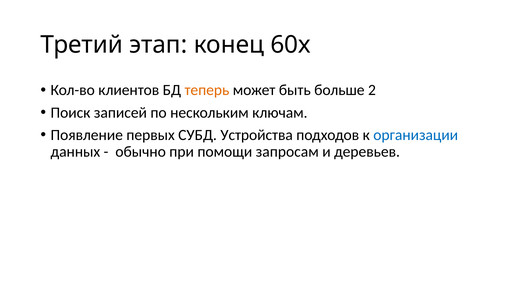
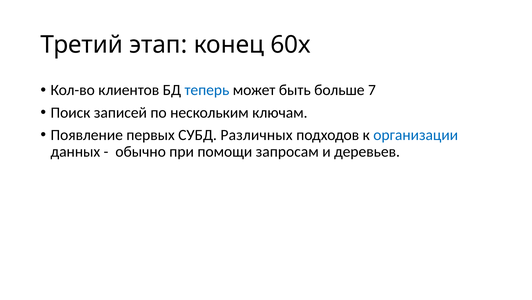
теперь colour: orange -> blue (207, 90)
2: 2 -> 7 (372, 90)
Устройства: Устройства -> Различных (256, 135)
